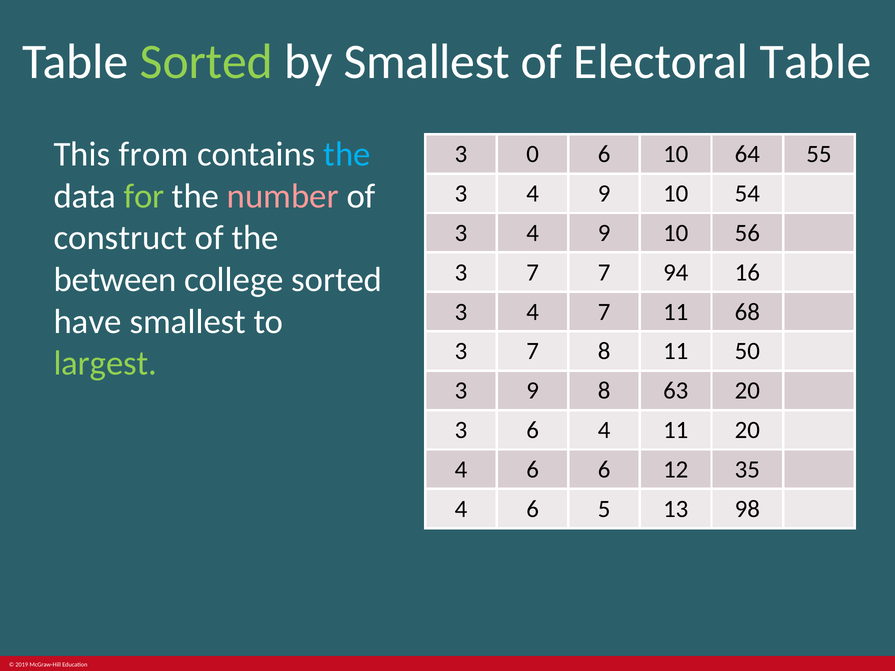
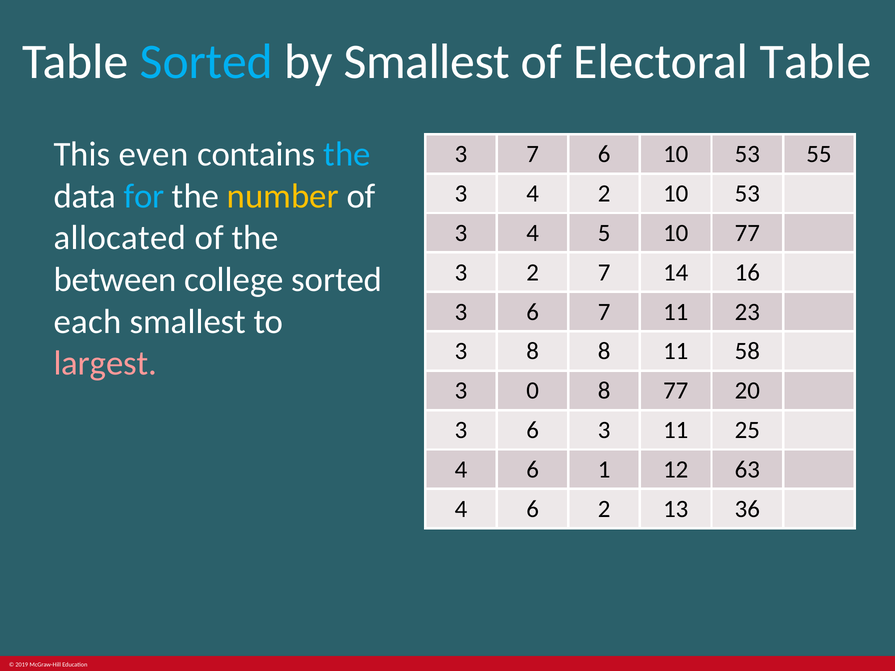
Sorted colour: light green -> light blue (206, 62)
from: from -> even (154, 155)
3 0: 0 -> 7 (533, 154)
6 10 64: 64 -> 53 (747, 154)
for colour: light green -> light blue (144, 196)
number colour: pink -> yellow (283, 196)
9: 9 -> 2 (604, 194)
54: 54 -> 53 (747, 194)
9: 9 -> 5 (604, 233)
10 56: 56 -> 77 (747, 233)
construct: construct -> allocated (120, 238)
7: 7 -> 2 (533, 273)
94: 94 -> 14 (676, 273)
4: 4 -> 6 (533, 312)
68: 68 -> 23 (747, 312)
have: have -> each (88, 322)
7: 7 -> 8 (533, 351)
50: 50 -> 58 (747, 351)
largest colour: light green -> pink (105, 363)
3 9: 9 -> 0 (533, 391)
8 63: 63 -> 77 (676, 391)
6 4: 4 -> 3 (604, 430)
11 20: 20 -> 25 (747, 430)
6 6: 6 -> 1 (604, 470)
35: 35 -> 63 (747, 470)
6 5: 5 -> 2 (604, 509)
98: 98 -> 36 (747, 509)
